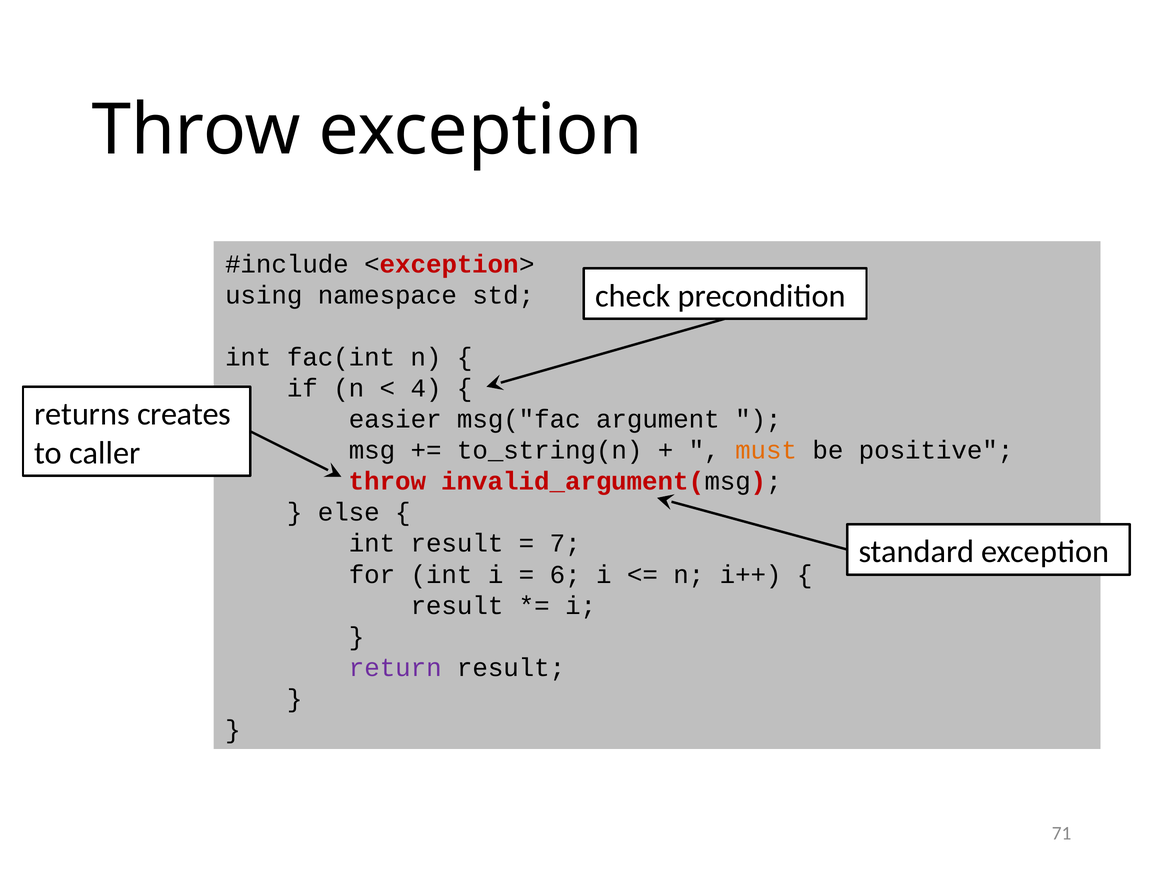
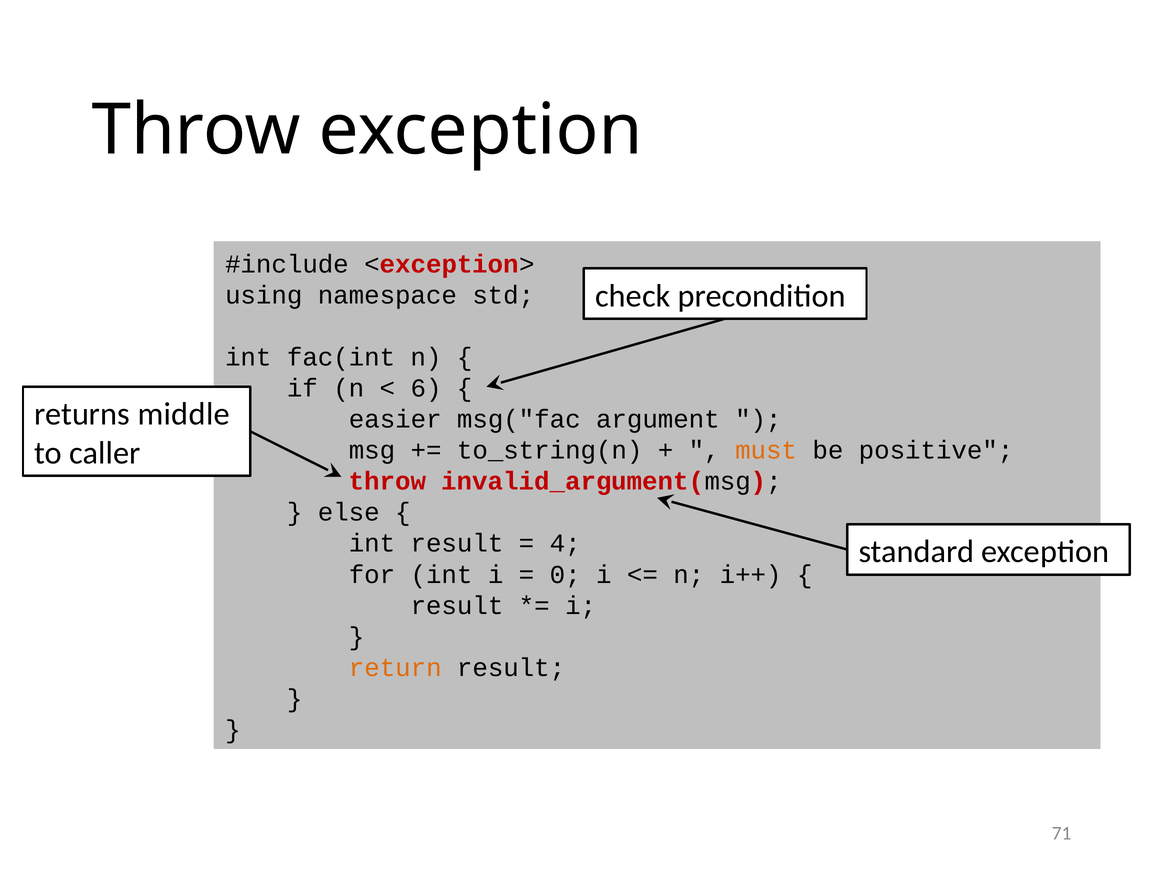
4: 4 -> 6 (426, 388)
creates: creates -> middle (184, 414)
7: 7 -> 4 (565, 543)
6: 6 -> 0 (565, 574)
return colour: purple -> orange (395, 667)
